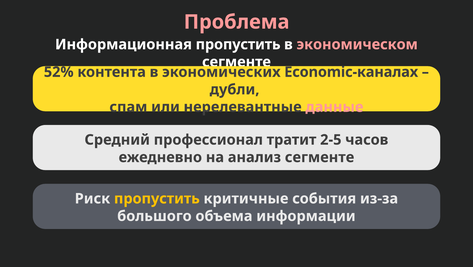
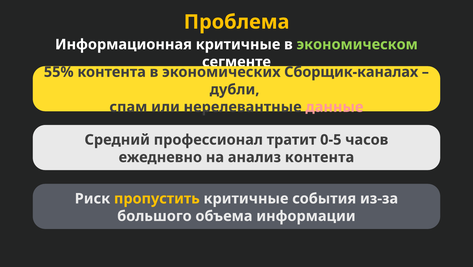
Проблема colour: pink -> yellow (237, 22)
Информационная пропустить: пропустить -> критичные (238, 44)
экономическом colour: pink -> light green (357, 44)
52%: 52% -> 55% (59, 72)
Economic-каналах: Economic-каналах -> Сборщик-каналах (351, 72)
2-5: 2-5 -> 0-5 (331, 140)
анализ сегменте: сегменте -> контента (320, 157)
